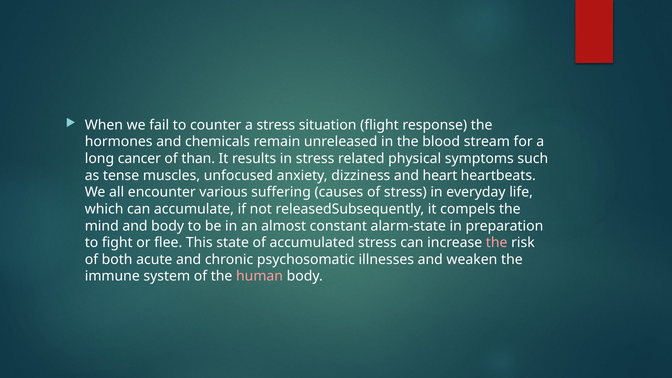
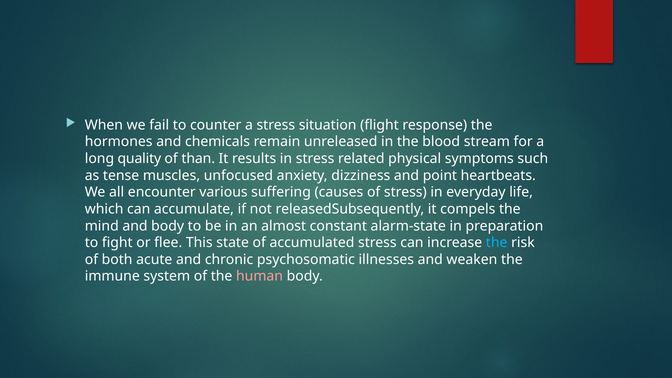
cancer: cancer -> quality (139, 159)
heart: heart -> point (440, 175)
the colour: pink -> light blue (497, 243)
